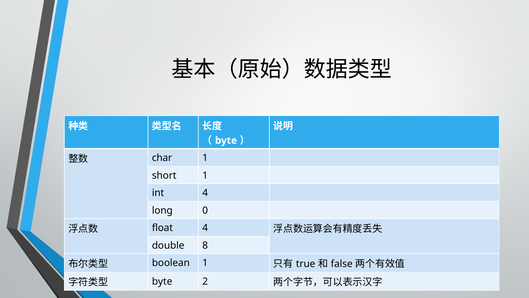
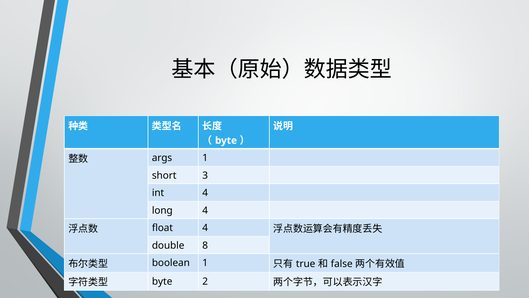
char: char -> args (162, 158)
short 1: 1 -> 3 (205, 175)
long 0: 0 -> 4 (205, 210)
